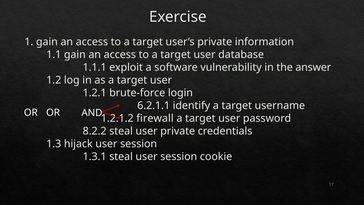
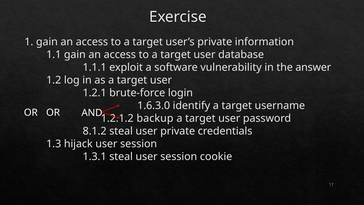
6.2.1.1: 6.2.1.1 -> 1.6.3.0 (154, 106)
firewall: firewall -> backup (155, 118)
8.2.2: 8.2.2 -> 8.1.2 (95, 131)
